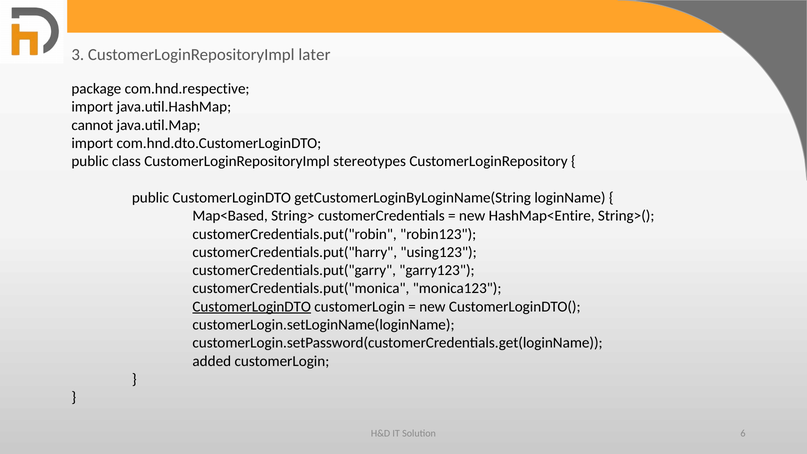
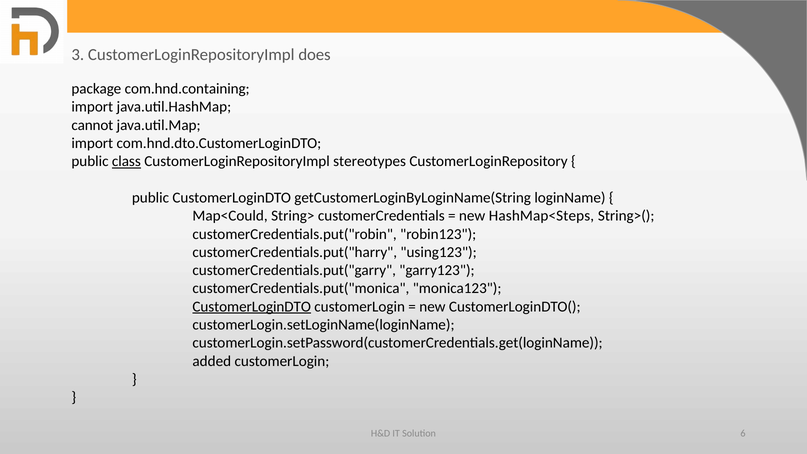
later: later -> does (315, 54)
com.hnd.respective: com.hnd.respective -> com.hnd.containing (187, 89)
class underline: none -> present (126, 161)
Map<Based: Map<Based -> Map<Could (230, 216)
HashMap<Entire: HashMap<Entire -> HashMap<Steps (541, 216)
